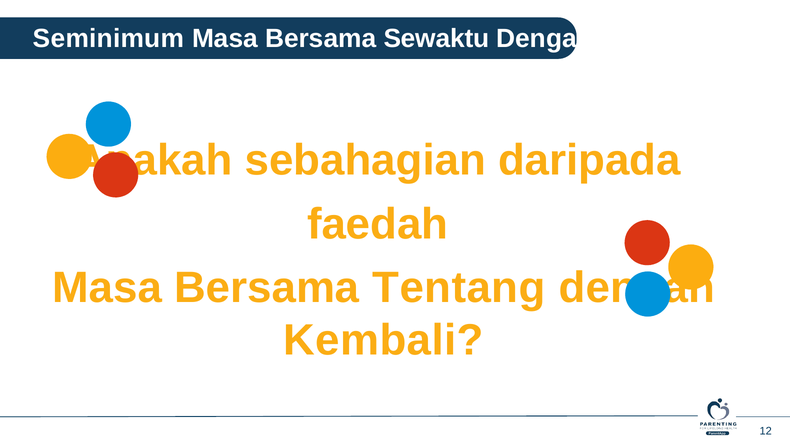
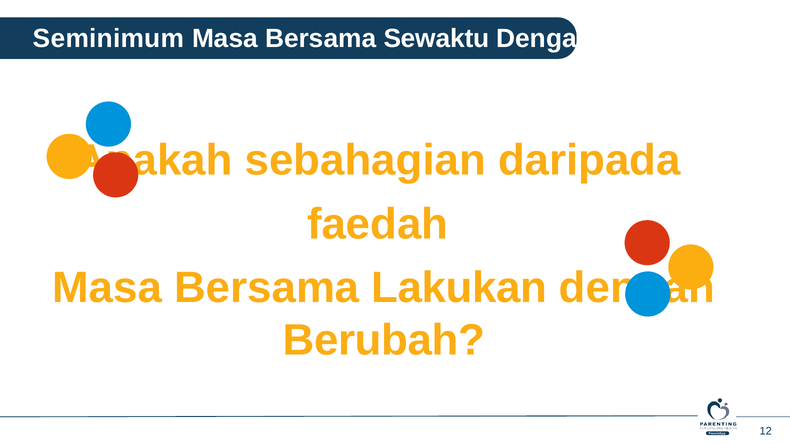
Tentang: Tentang -> Lakukan (459, 288)
Kembali: Kembali -> Berubah (384, 341)
